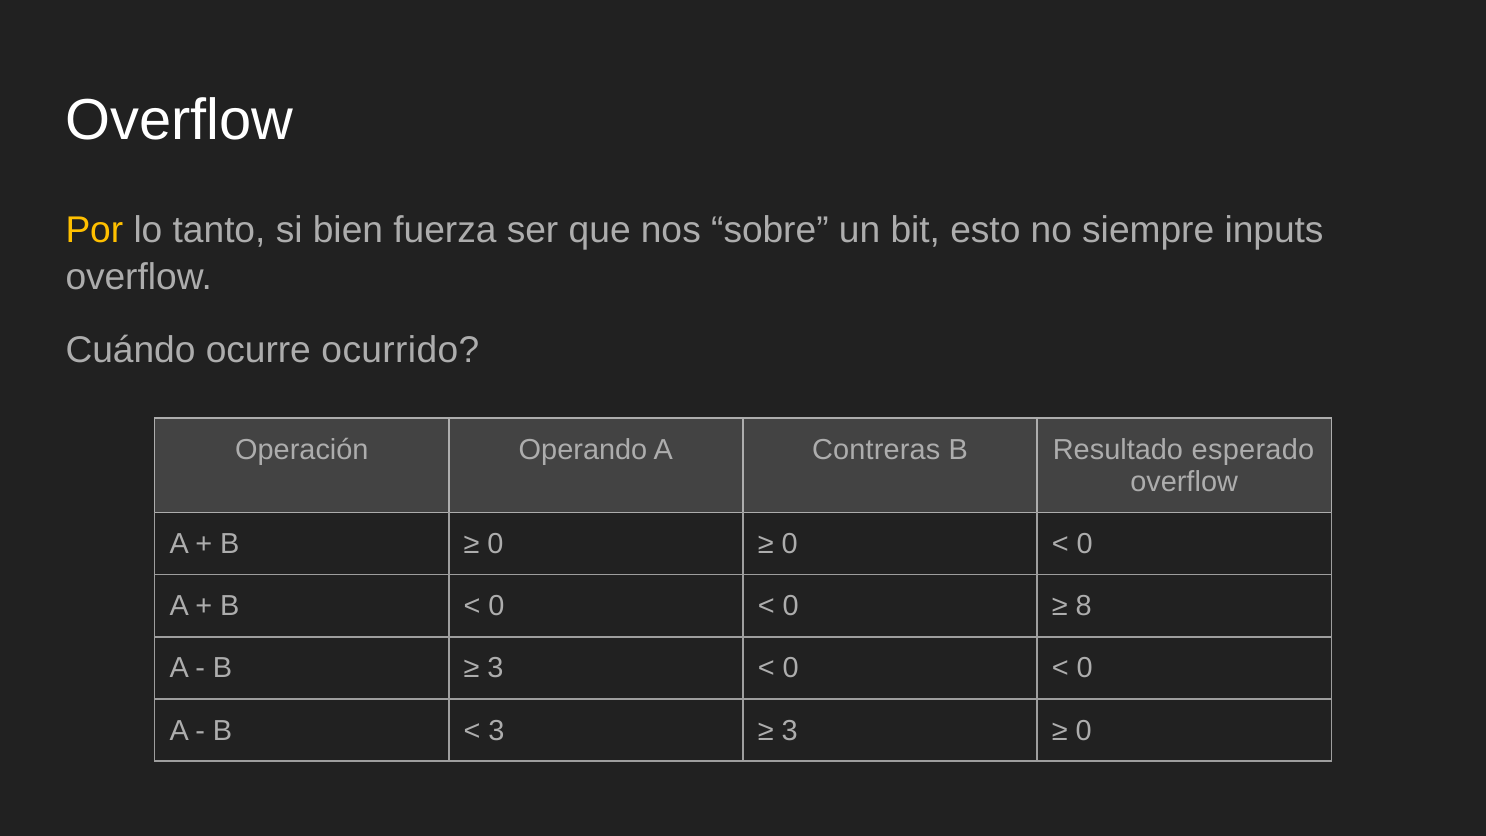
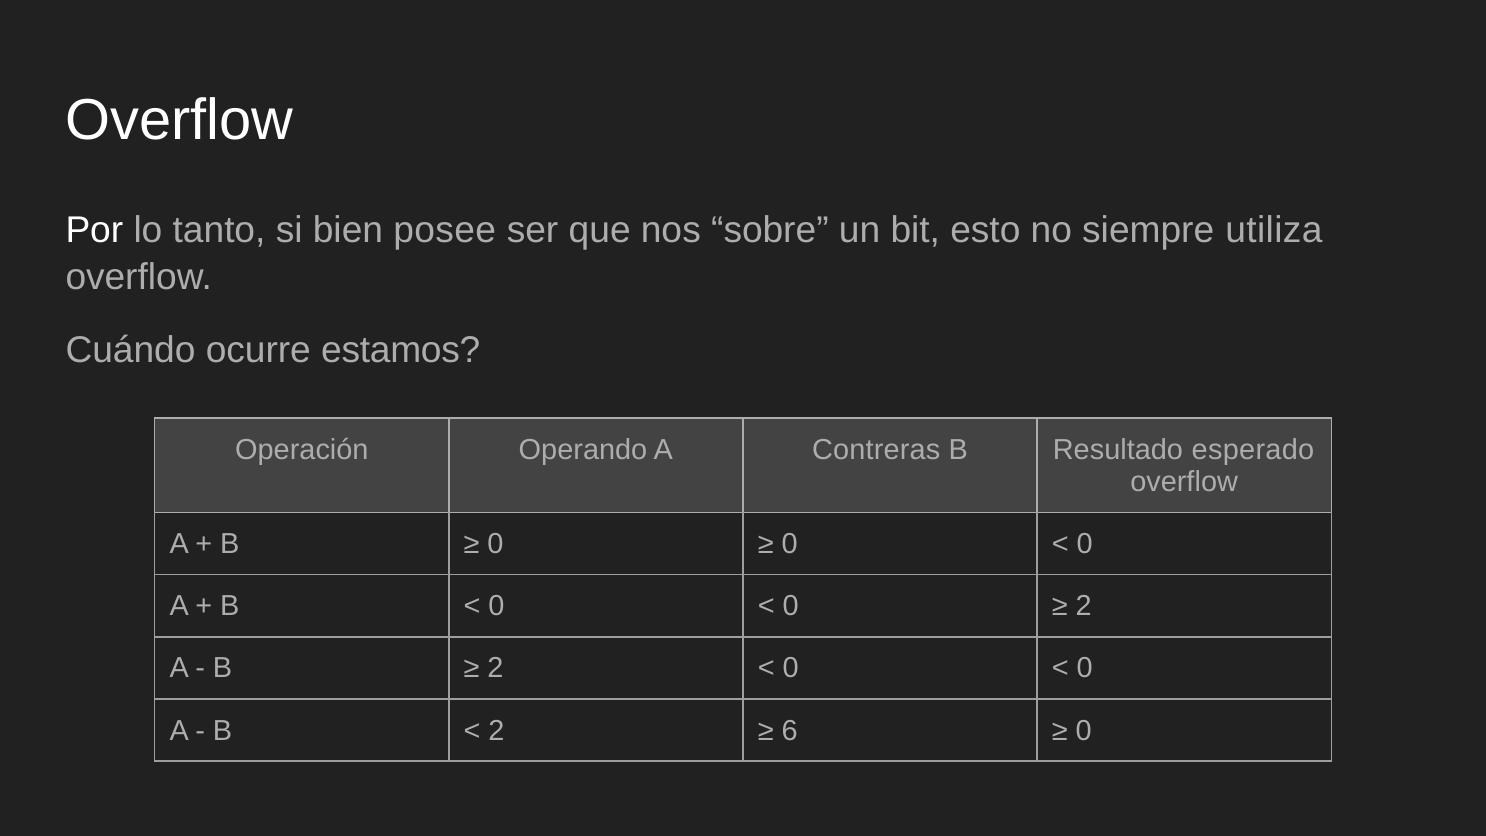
Por colour: yellow -> white (94, 230)
fuerza: fuerza -> posee (445, 230)
inputs: inputs -> utiliza (1274, 230)
ocurrido: ocurrido -> estamos (401, 350)
8: 8 -> 2 (1084, 606)
3: 3 -> 2 (495, 668)
3: 3 -> 2 (496, 730)
3: 3 -> 6 (790, 730)
